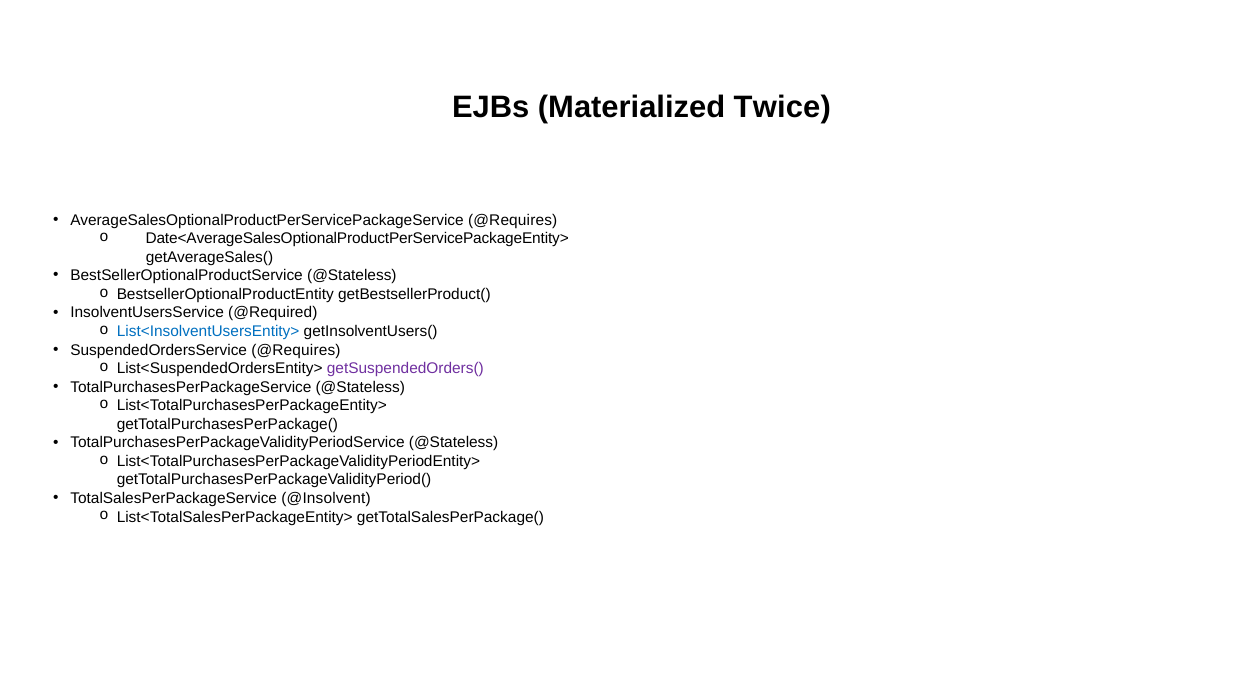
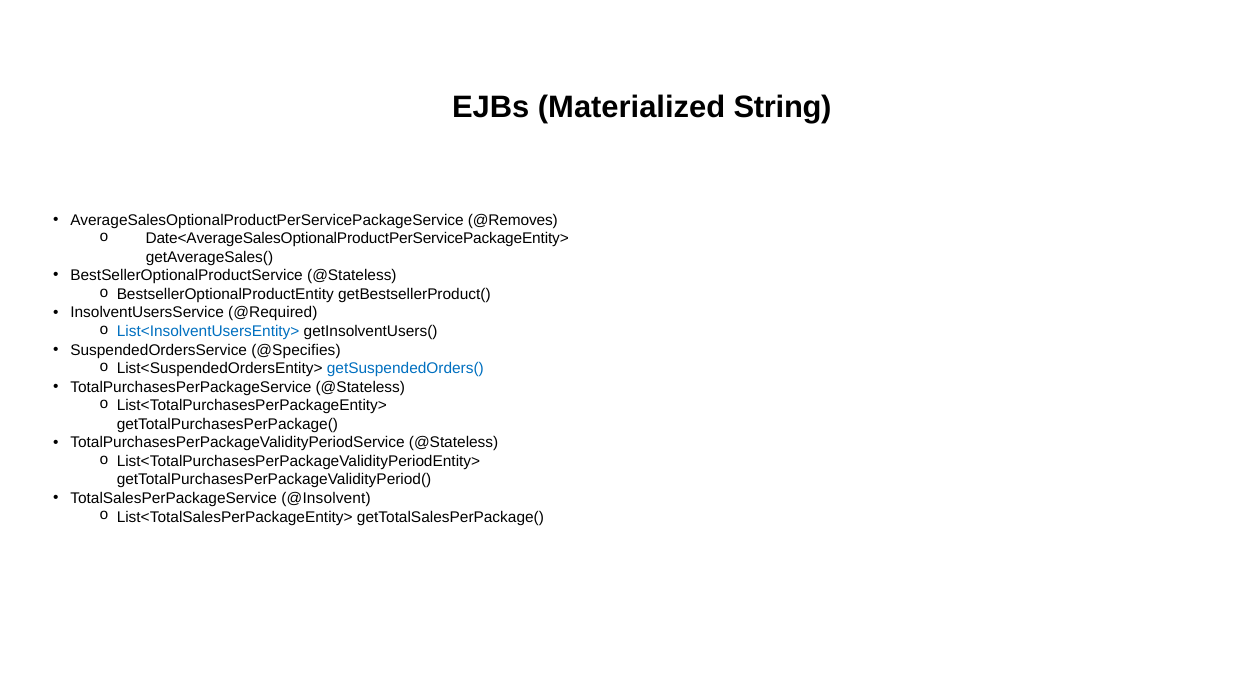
Twice: Twice -> String (783, 108)
AverageSalesOptionalProductPerServicePackageService @Requires: @Requires -> @Removes (513, 220)
SuspendedOrdersService @Requires: @Requires -> @Specifies (296, 350)
getSuspendedOrders( colour: purple -> blue (405, 368)
